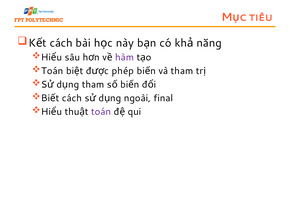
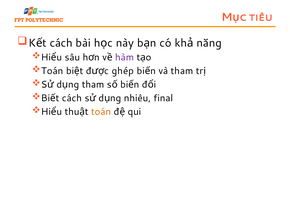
phép: phép -> ghép (123, 71)
ngoài: ngoài -> nhiêu (137, 98)
toán colour: purple -> orange (101, 111)
